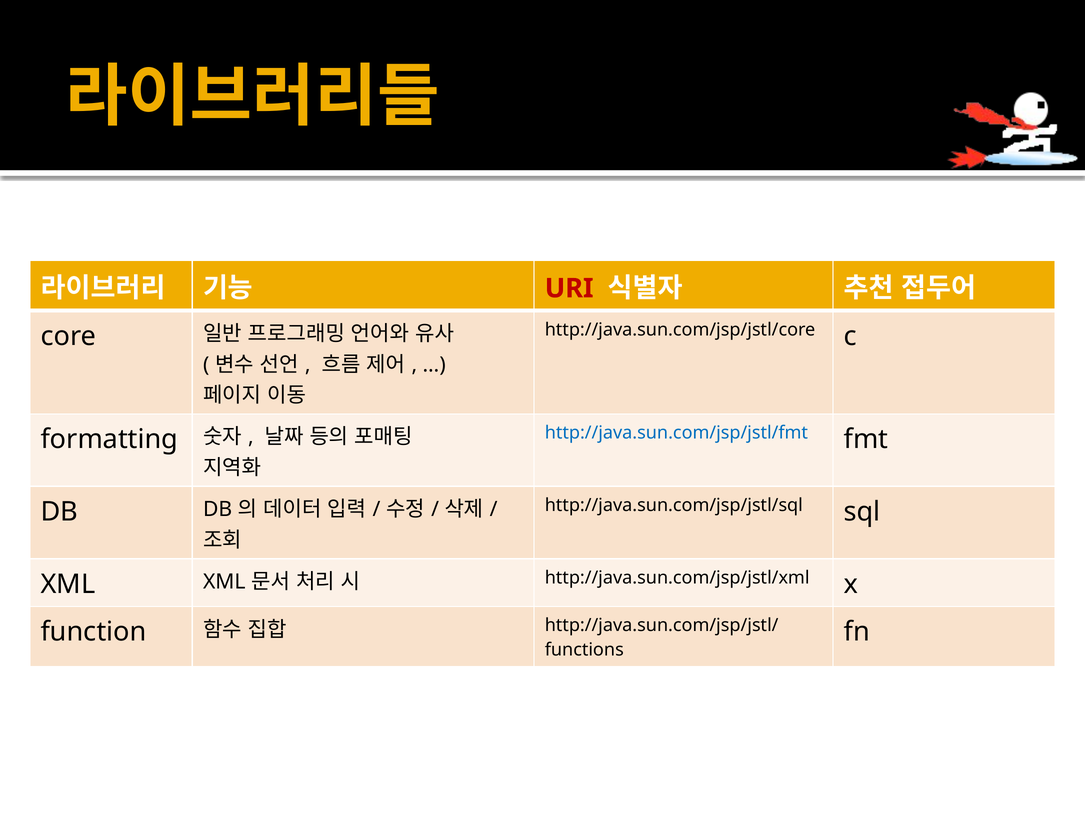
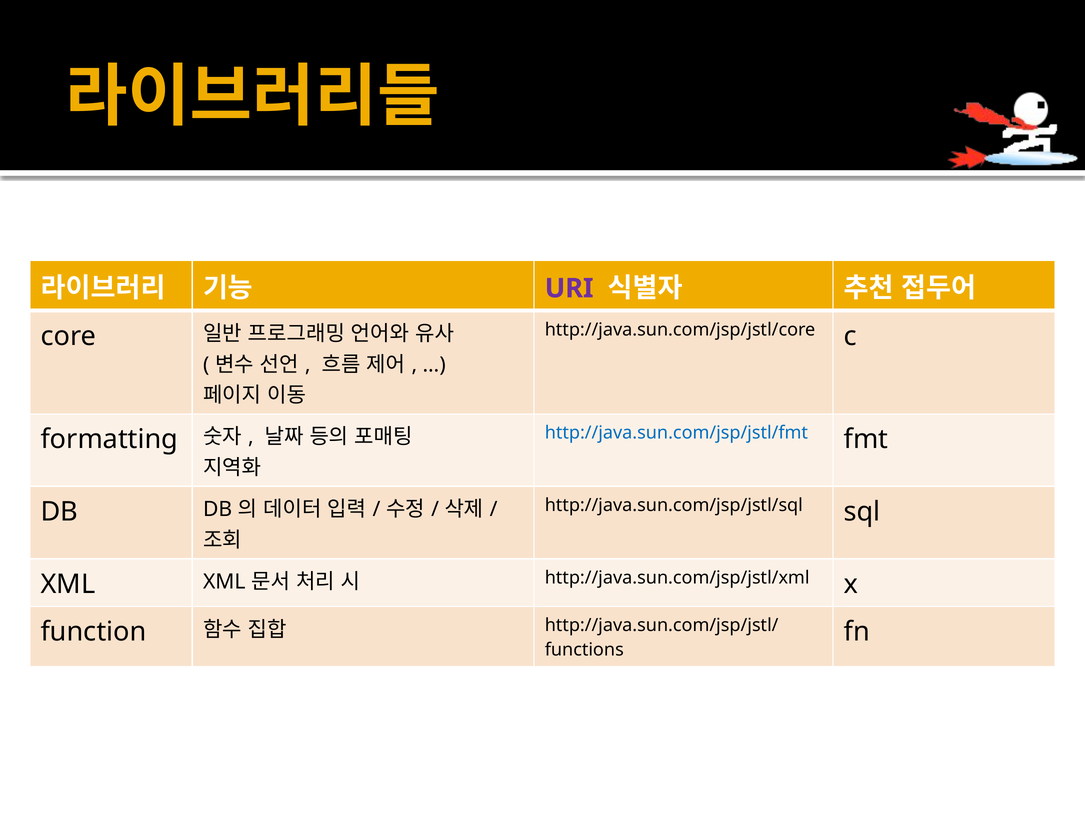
URI colour: red -> purple (569, 288)
